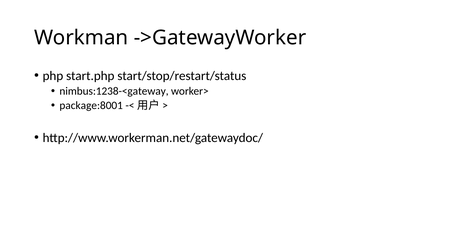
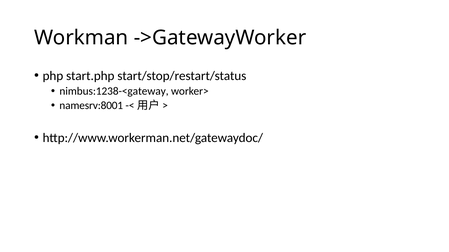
package:8001: package:8001 -> namesrv:8001 (91, 106)
